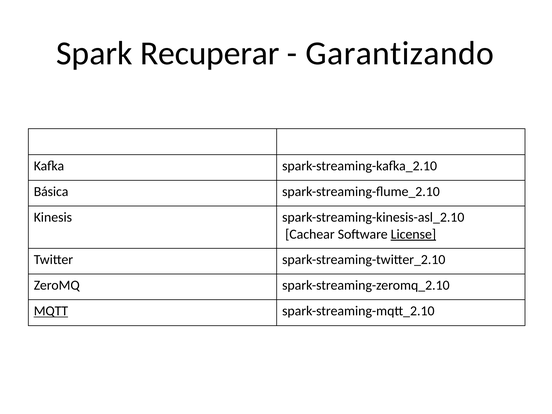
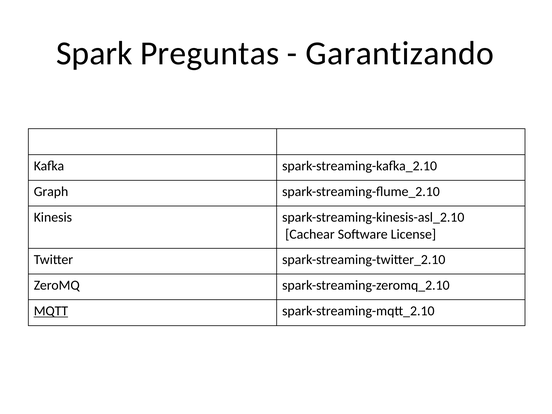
Recuperar: Recuperar -> Preguntas (210, 53)
Básica: Básica -> Graph (51, 192)
License underline: present -> none (413, 234)
